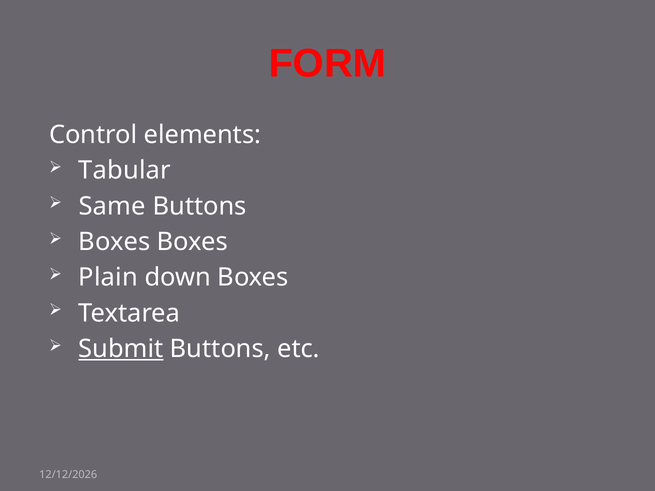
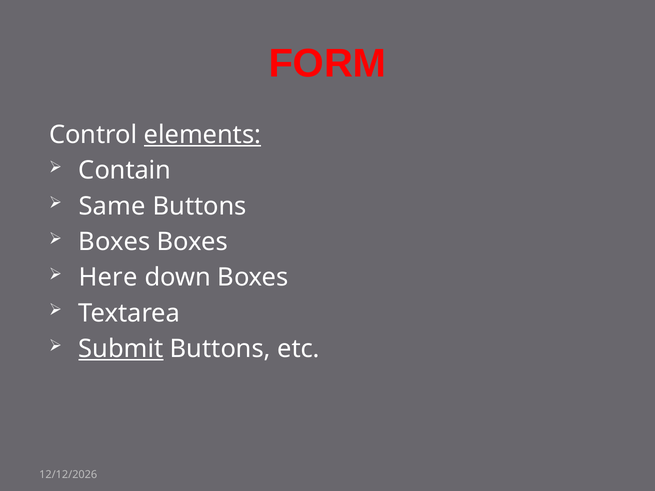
elements underline: none -> present (203, 135)
Tabular: Tabular -> Contain (125, 171)
Plain: Plain -> Here (108, 278)
